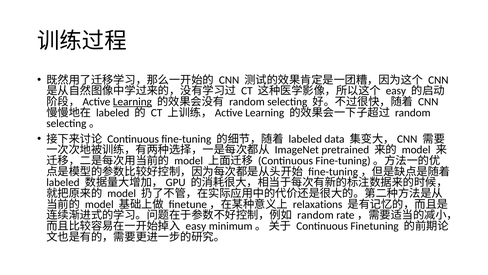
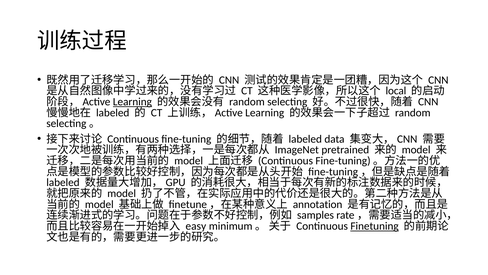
easy: easy -> local (396, 91)
relaxations: relaxations -> annotation (318, 204)
random: random -> samples (315, 215)
Finetuning underline: none -> present (375, 226)
